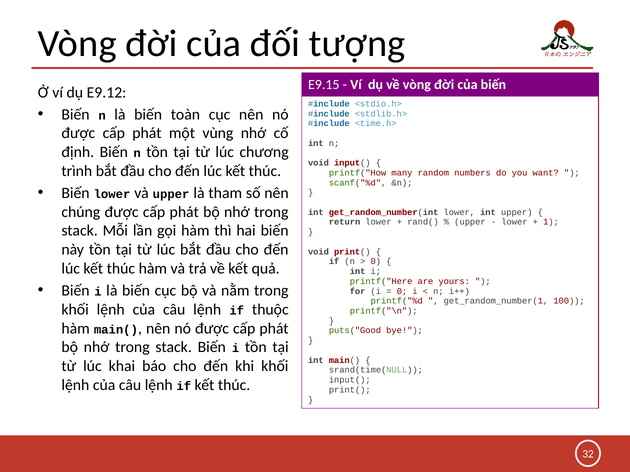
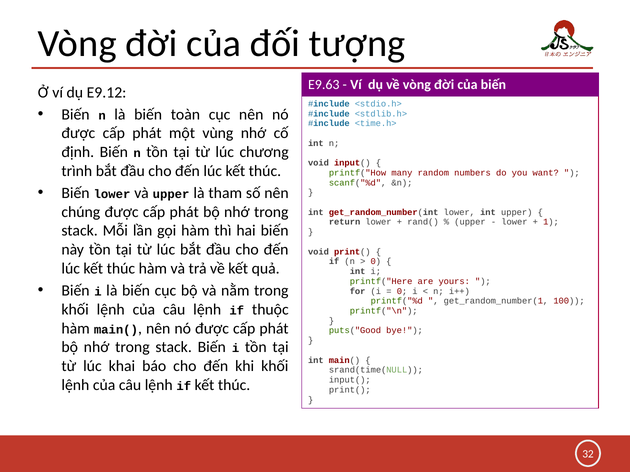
E9.15: E9.15 -> E9.63 (324, 85)
